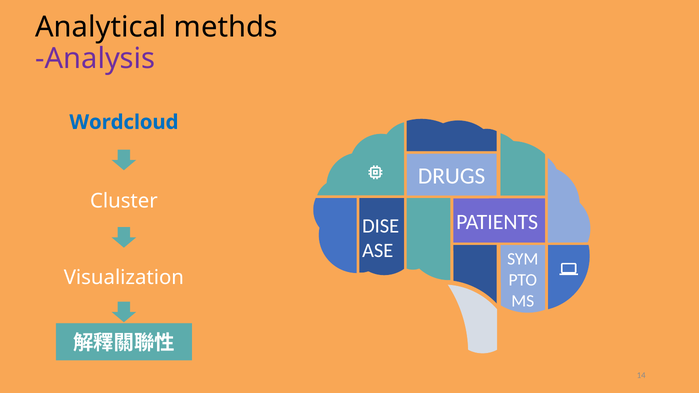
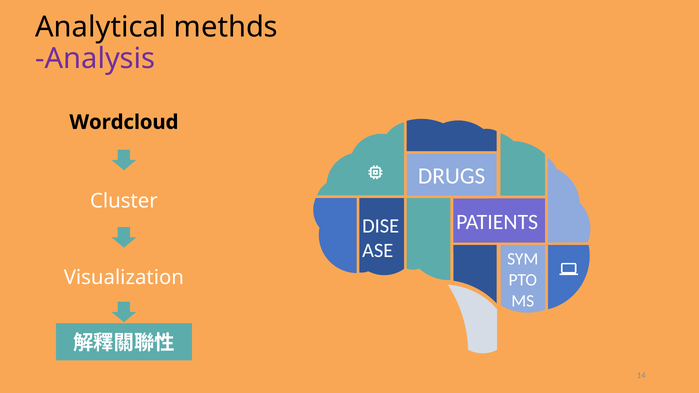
Wordcloud colour: blue -> black (124, 122)
